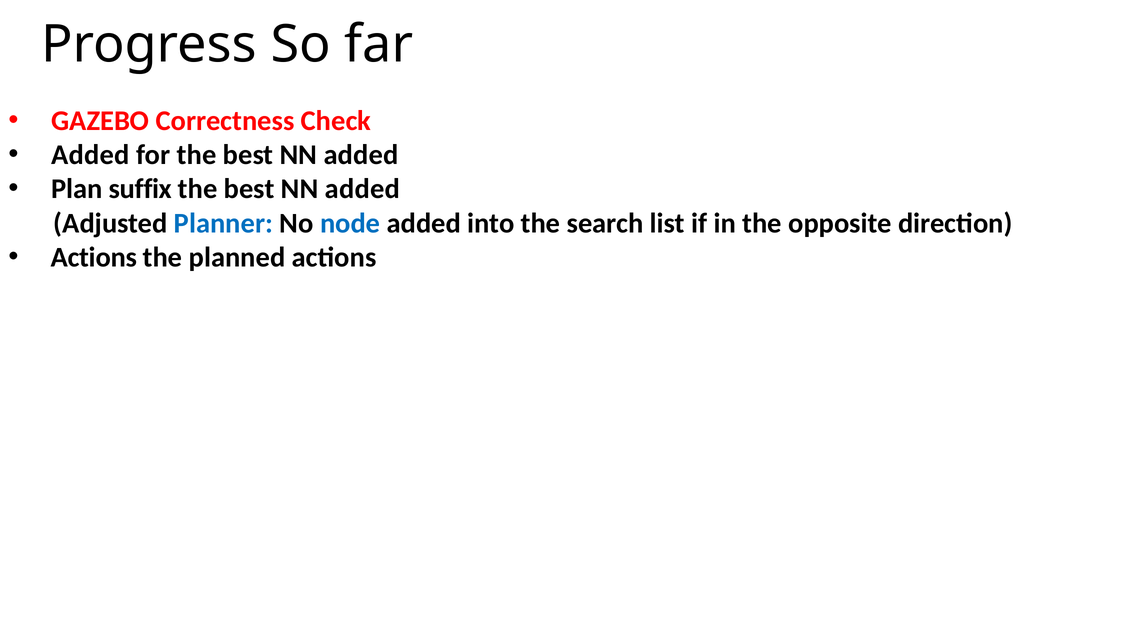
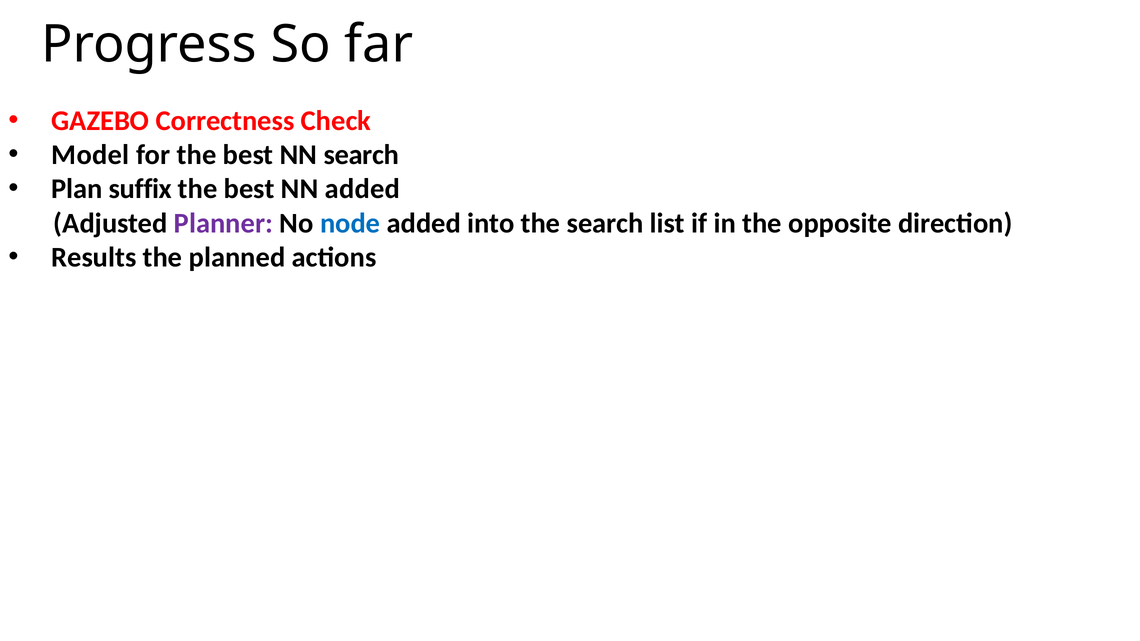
Added: Added -> Model (90, 155)
added: added -> search (361, 155)
Planner colour: blue -> purple (223, 223)
Actions: Actions -> Results (94, 258)
